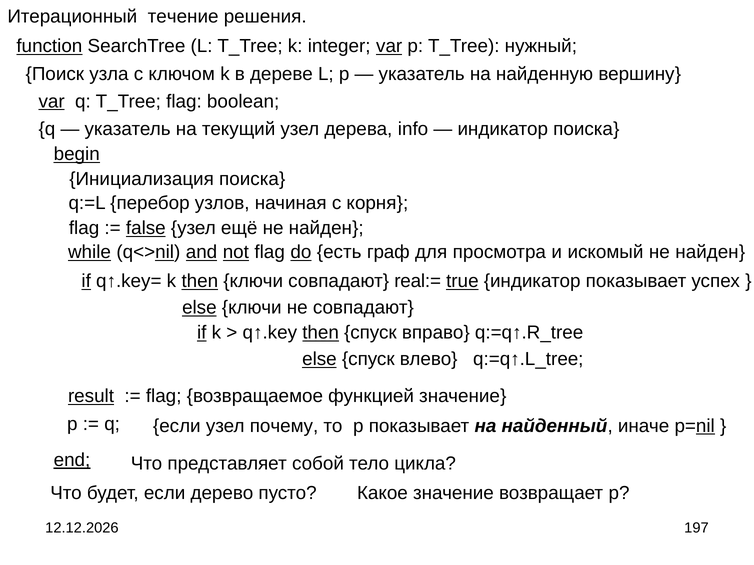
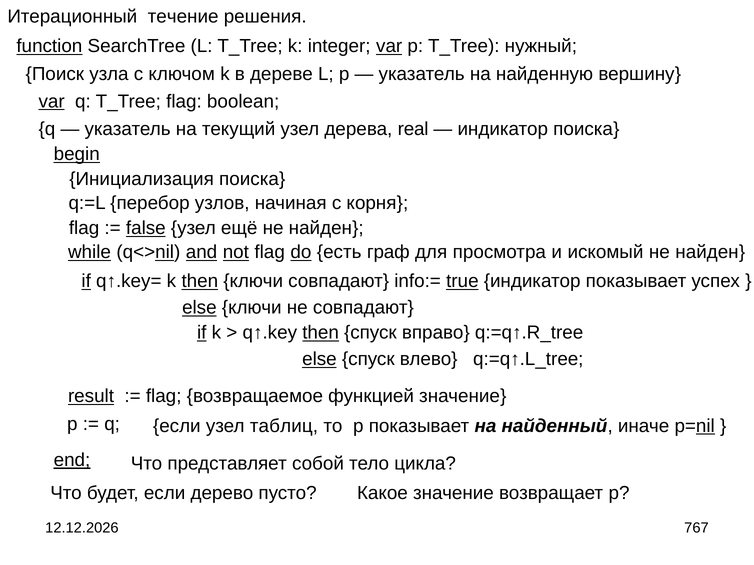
info: info -> real (413, 129)
real:=: real:= -> info:= (418, 281)
почему: почему -> таблиц (284, 426)
197: 197 -> 767 (696, 529)
